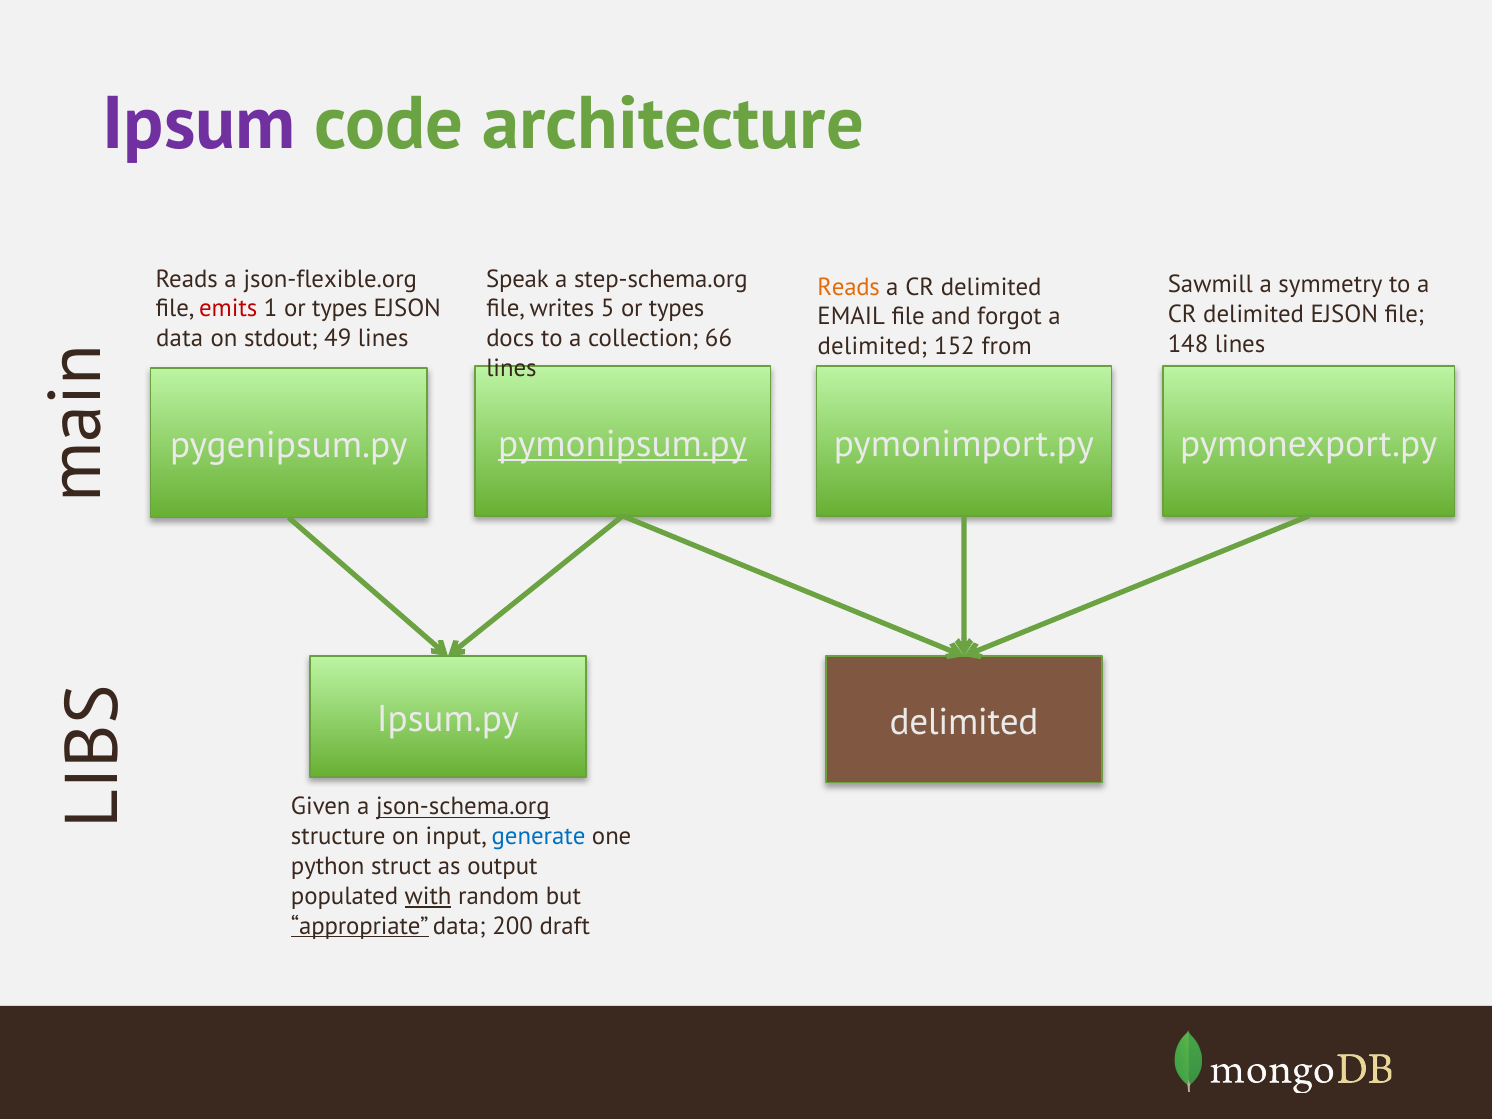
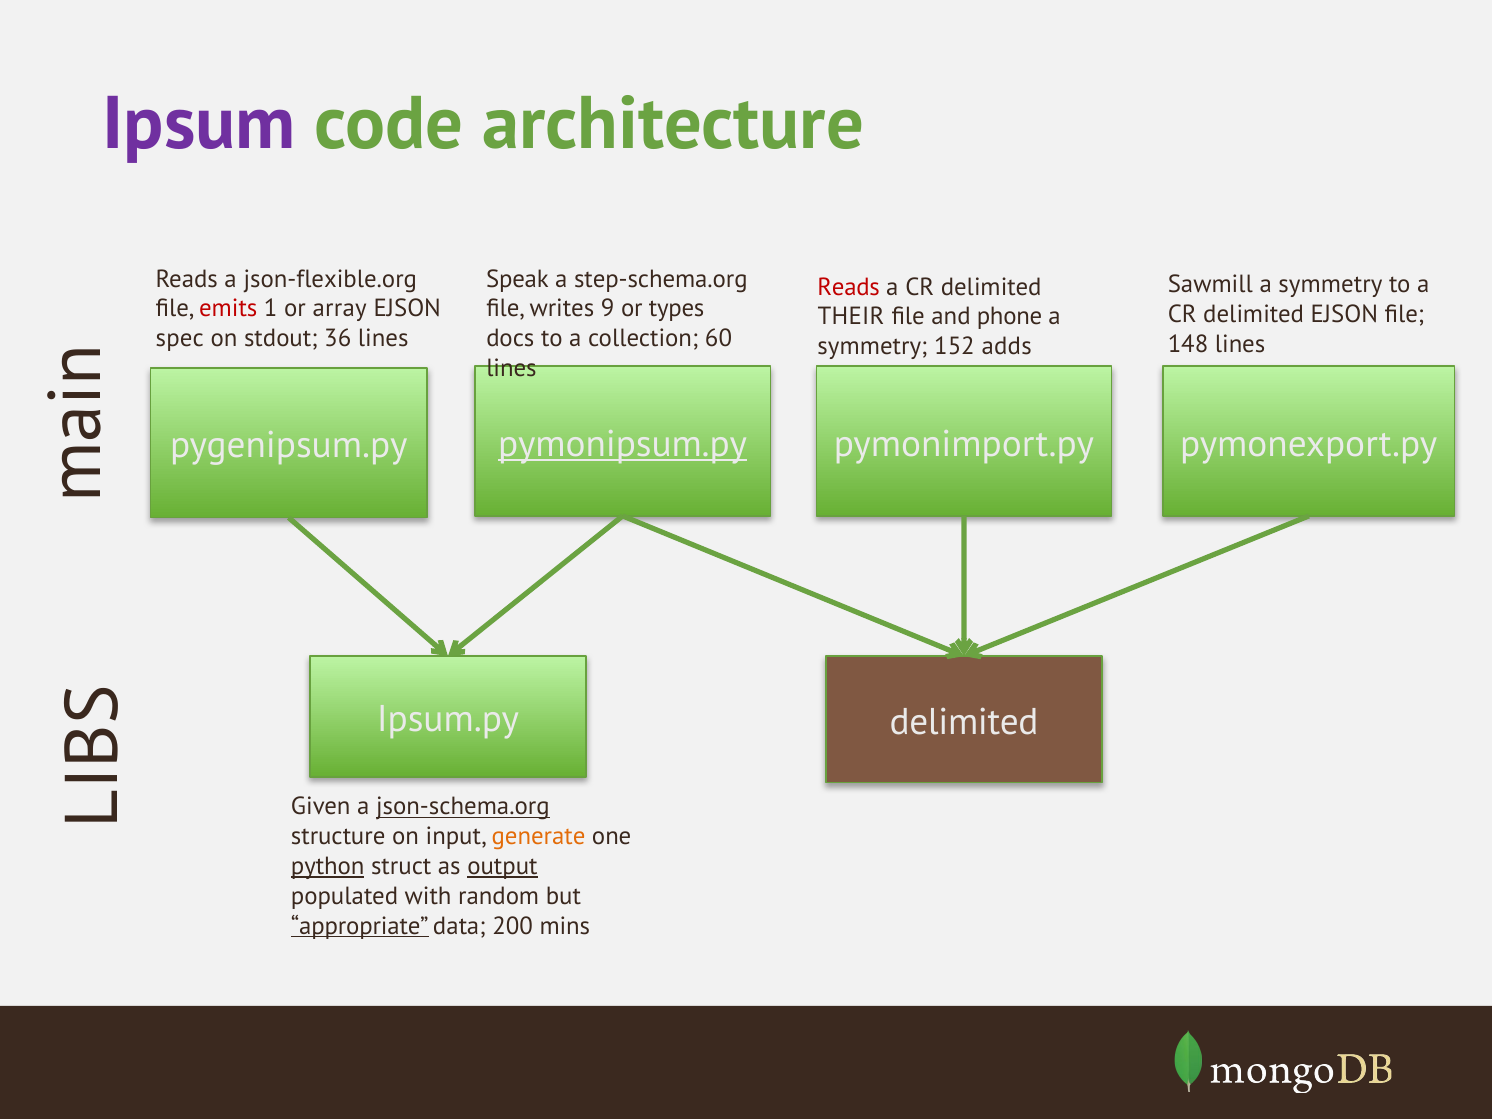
Reads colour: orange -> red (849, 287)
1 or types: types -> array (340, 309)
5: 5 -> 9 (608, 309)
EMAIL: EMAIL -> THEIR (851, 317)
forgot: forgot -> phone (1010, 317)
data: data -> spec (180, 339)
49: 49 -> 36 (338, 339)
66: 66 -> 60 (719, 339)
delimited: delimited -> symmetry (873, 347)
from: from -> adds (1007, 347)
generate colour: blue -> orange (539, 837)
python underline: none -> present (328, 866)
output underline: none -> present (502, 866)
with underline: present -> none (428, 896)
draft: draft -> mins (565, 926)
